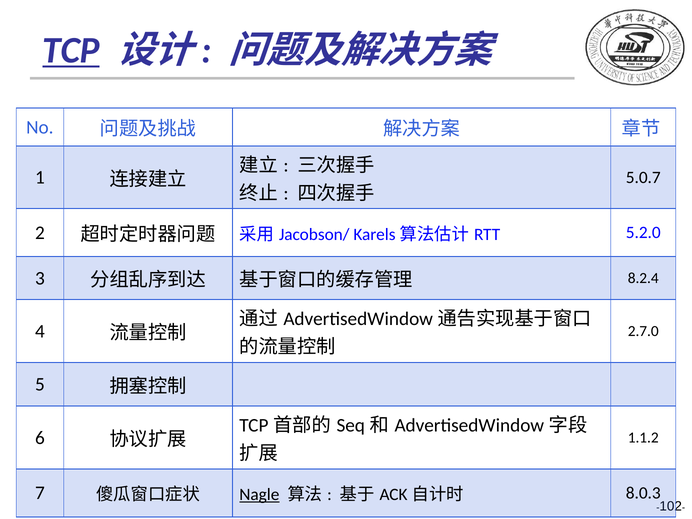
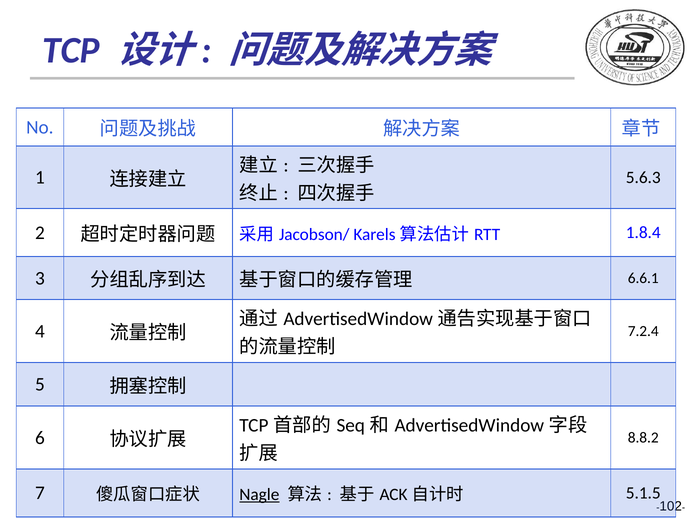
TCP underline: present -> none (71, 50)
5.0.7: 5.0.7 -> 5.6.3 (643, 178)
5.2.0: 5.2.0 -> 1.8.4 (643, 233)
8.2.4: 8.2.4 -> 6.6.1 (643, 278)
2.7.0: 2.7.0 -> 7.2.4 (643, 331)
1.1.2: 1.1.2 -> 8.8.2 (643, 438)
8.0.3: 8.0.3 -> 5.1.5 (643, 493)
